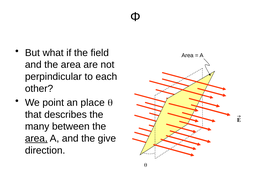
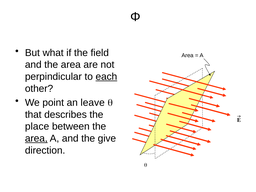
each underline: none -> present (106, 77)
place: place -> leave (93, 103)
many: many -> place (37, 126)
